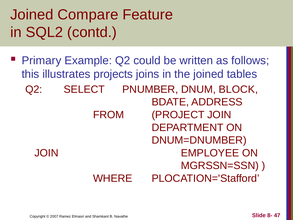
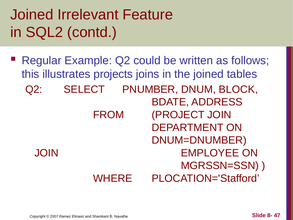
Compare: Compare -> Irrelevant (88, 15)
Primary: Primary -> Regular (42, 60)
